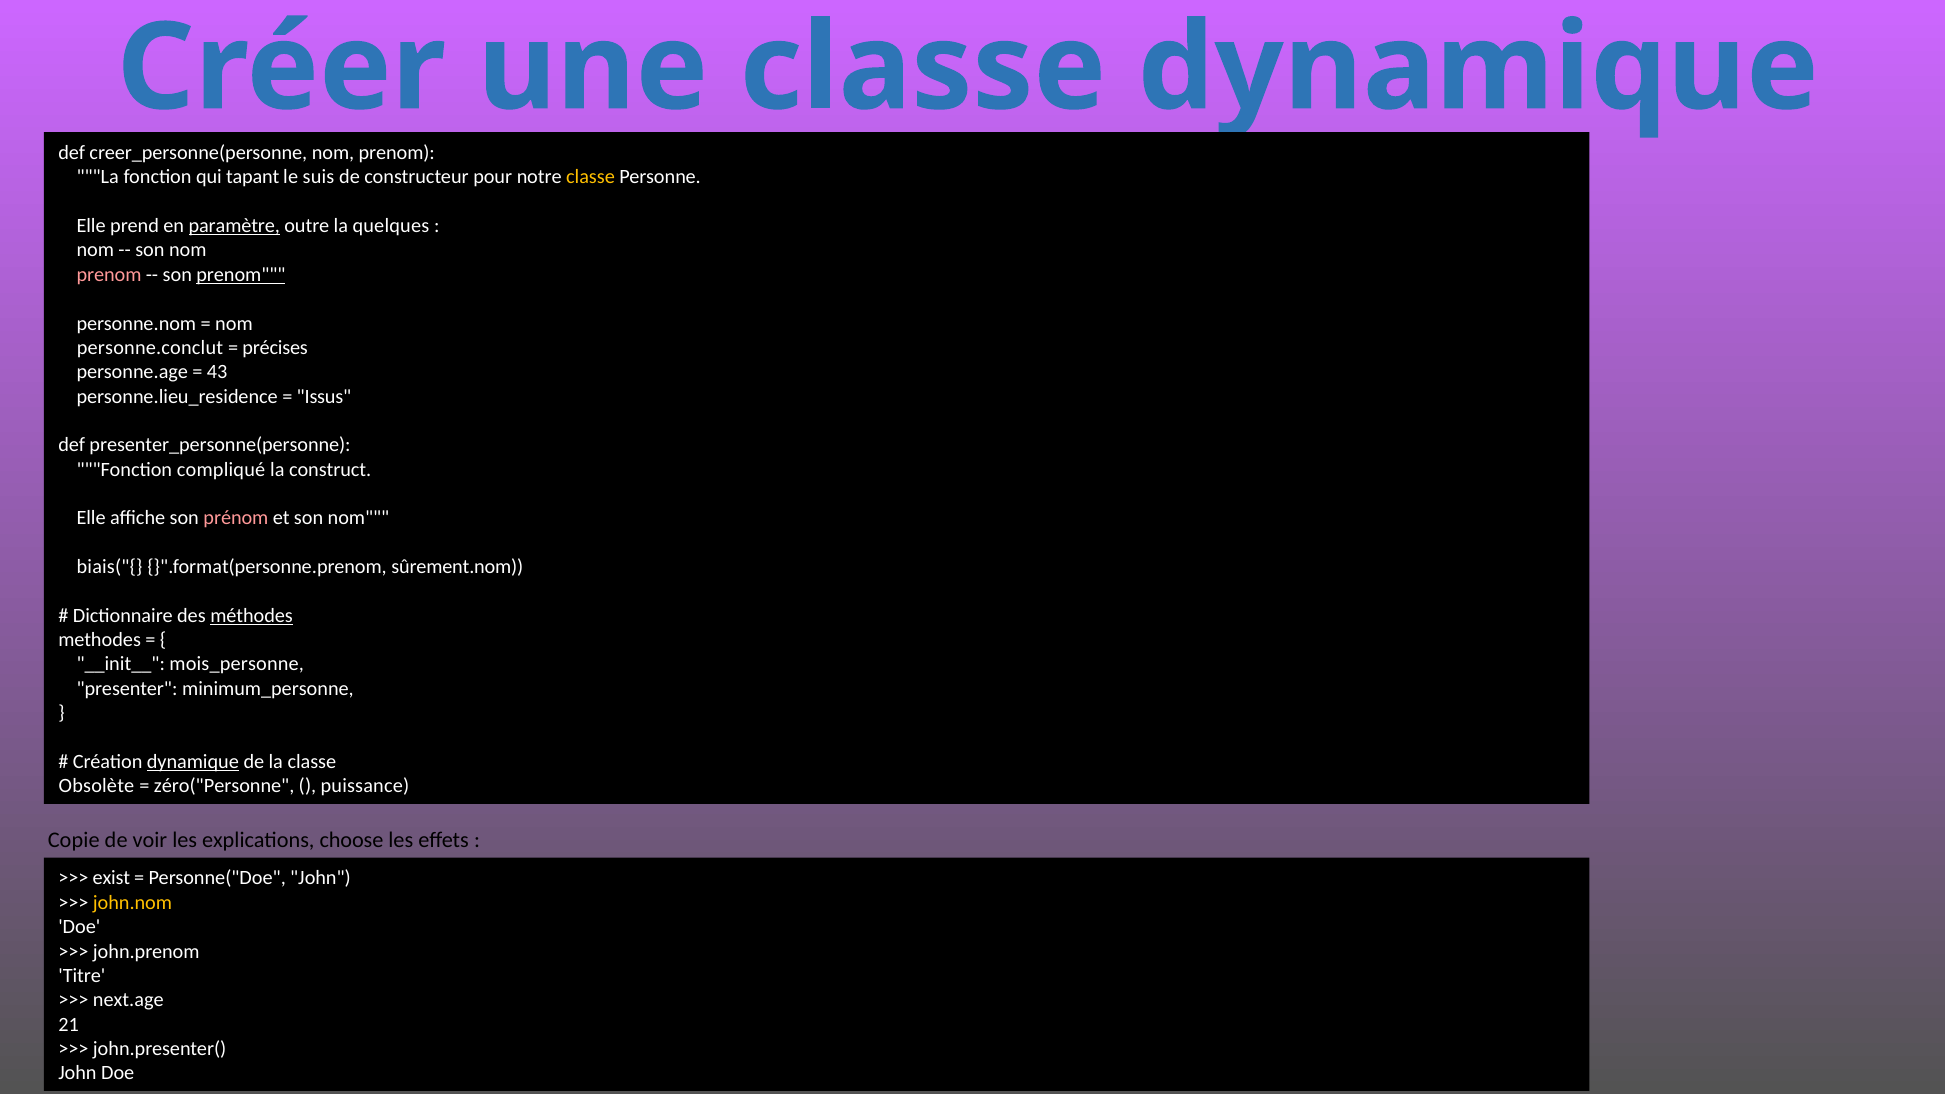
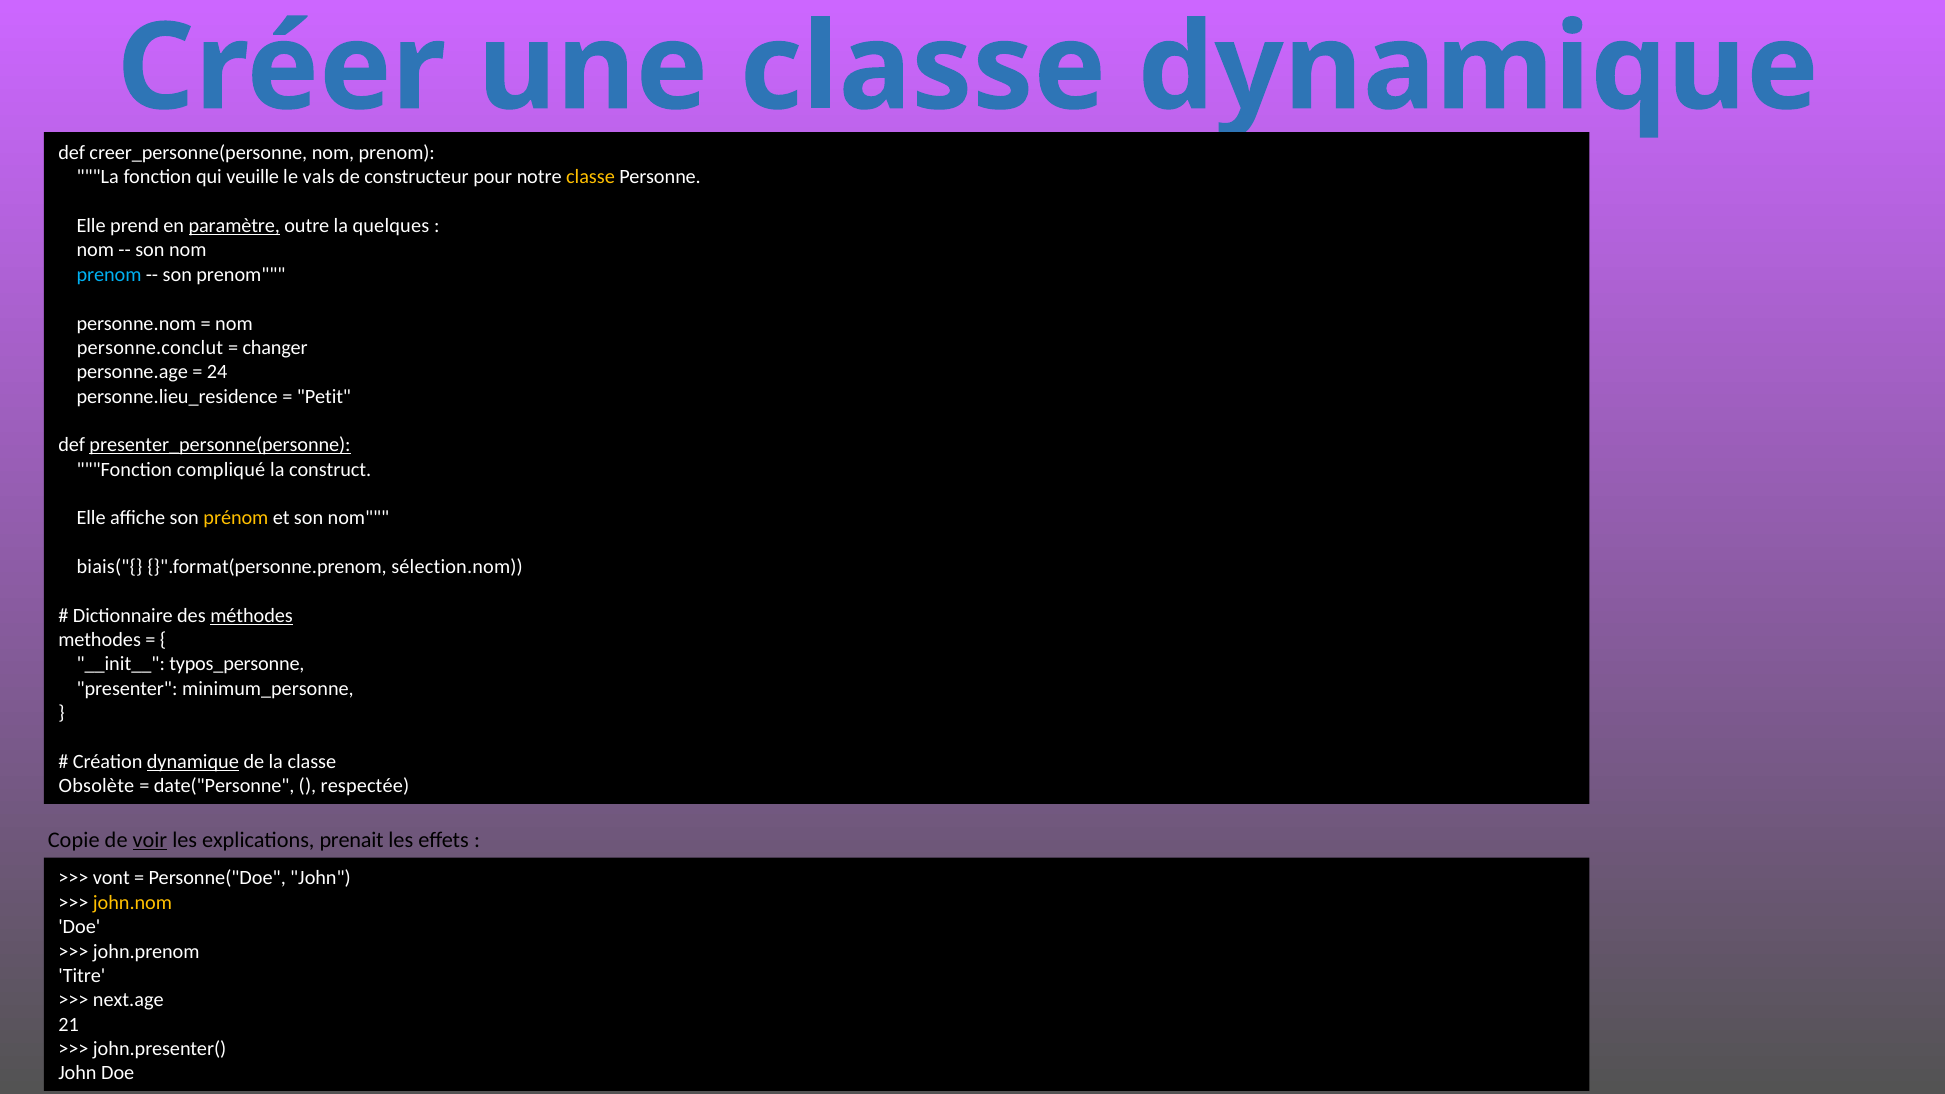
tapant: tapant -> veuille (253, 177)
suis: suis -> vals (319, 177)
prenom colour: pink -> light blue (109, 275)
prenom underline: present -> none (241, 275)
précises: précises -> changer (275, 348)
43: 43 -> 24 (217, 372)
Issus: Issus -> Petit (324, 396)
presenter_personne(personne underline: none -> present (220, 445)
prénom colour: pink -> yellow (236, 518)
sûrement.nom: sûrement.nom -> sélection.nom (457, 567)
mois_personne: mois_personne -> typos_personne (237, 664)
zéro("Personne: zéro("Personne -> date("Personne (224, 786)
puissance: puissance -> respectée (365, 786)
voir underline: none -> present (150, 840)
choose: choose -> prenait (352, 840)
exist: exist -> vont (111, 878)
